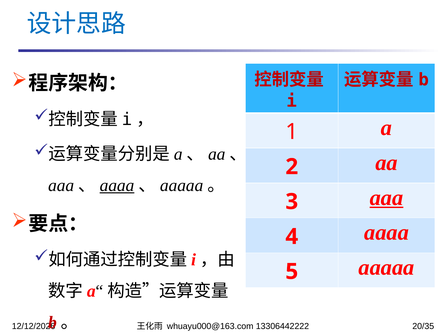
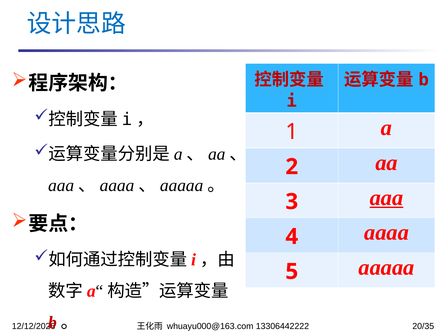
aaaa underline: present -> none (117, 185)
